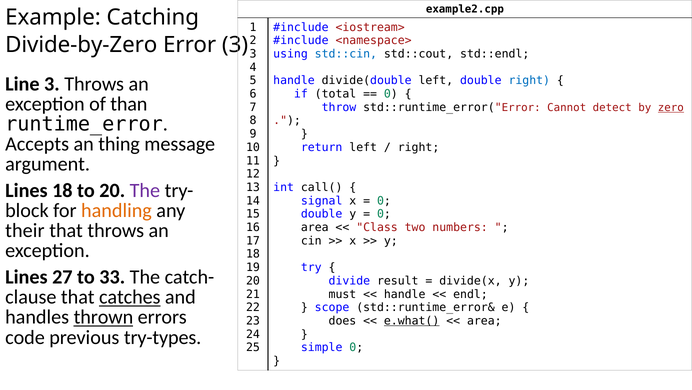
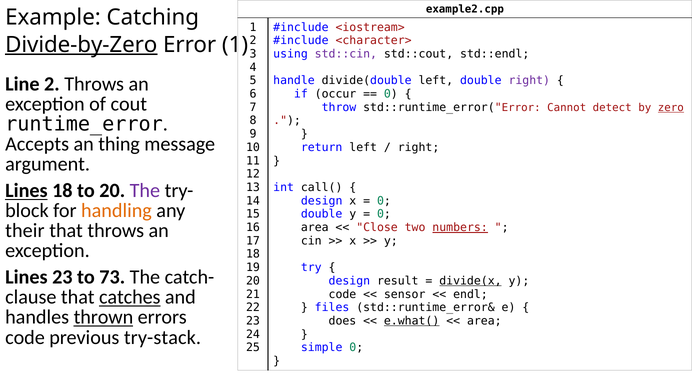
<namespace>: <namespace> -> <character> (374, 41)
Divide-by-Zero underline: none -> present (81, 45)
Error 3: 3 -> 1 (235, 45)
std::cin colour: blue -> purple (346, 54)
right colour: blue -> purple (529, 80)
Line 3: 3 -> 2 (52, 84)
total: total -> occur (336, 94)
than: than -> cout (129, 104)
Lines underline: none -> present (26, 190)
signal: signal -> design (322, 200)
Class: Class -> Close (377, 227)
numbers underline: none -> present (460, 227)
Lines 27: 27 -> 23 (62, 277)
33: 33 -> 73 (112, 277)
divide: divide -> design (349, 280)
divide(x underline: none -> present (470, 280)
must: must -> code (342, 294)
handle: handle -> sensor (405, 294)
scope: scope -> files (332, 307)
try-types: try-types -> try-stack (162, 337)
